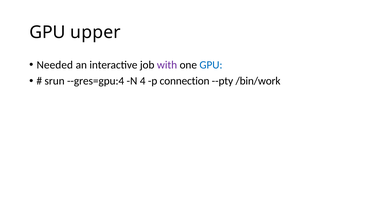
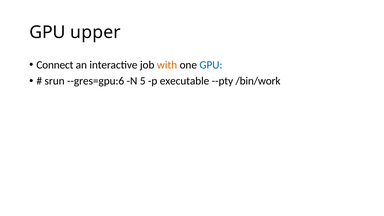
Needed: Needed -> Connect (55, 65)
with colour: purple -> orange (167, 65)
--gres=gpu:4: --gres=gpu:4 -> --gres=gpu:6 (96, 81)
4: 4 -> 5 (143, 81)
connection: connection -> executable (185, 81)
